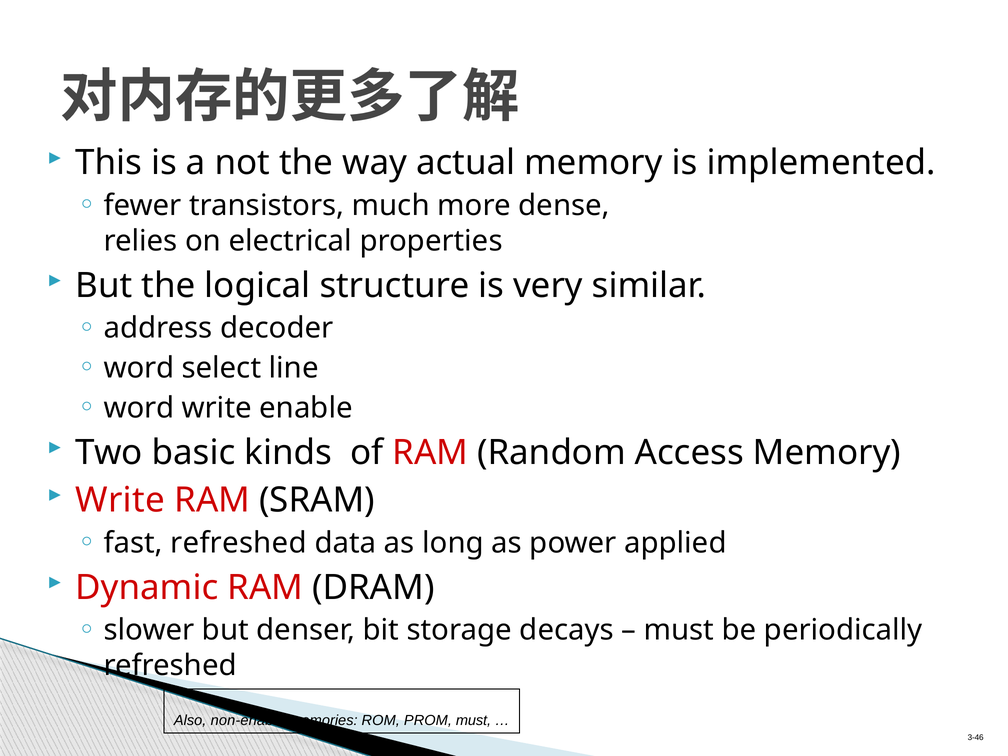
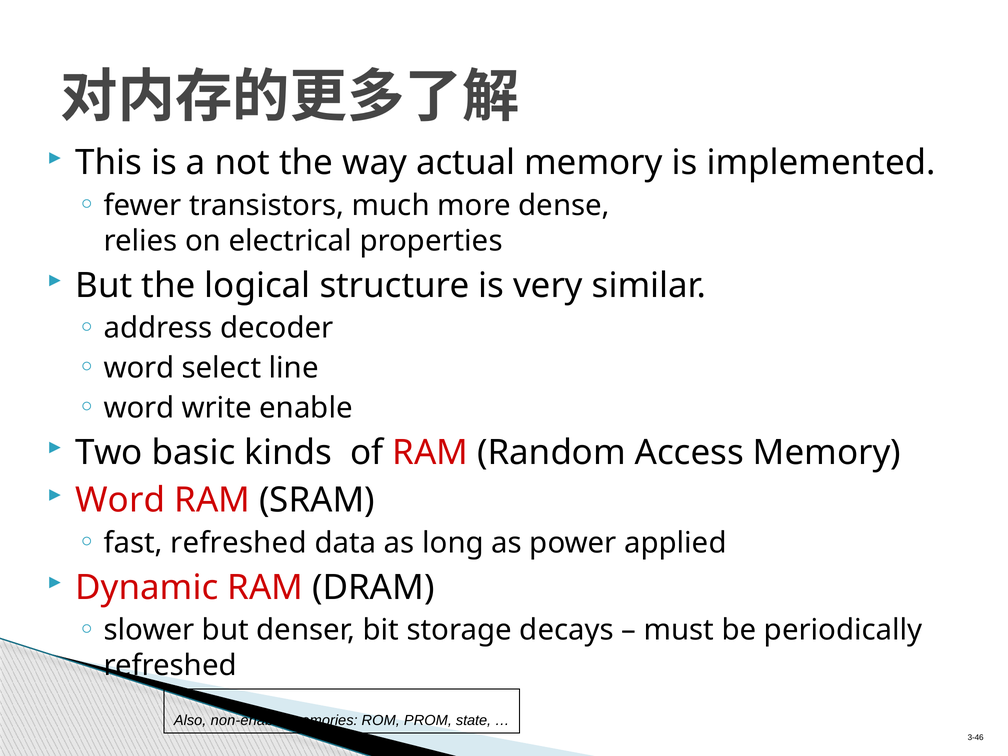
Write: Write -> Word (120, 500)
PROM must: must -> state (474, 720)
